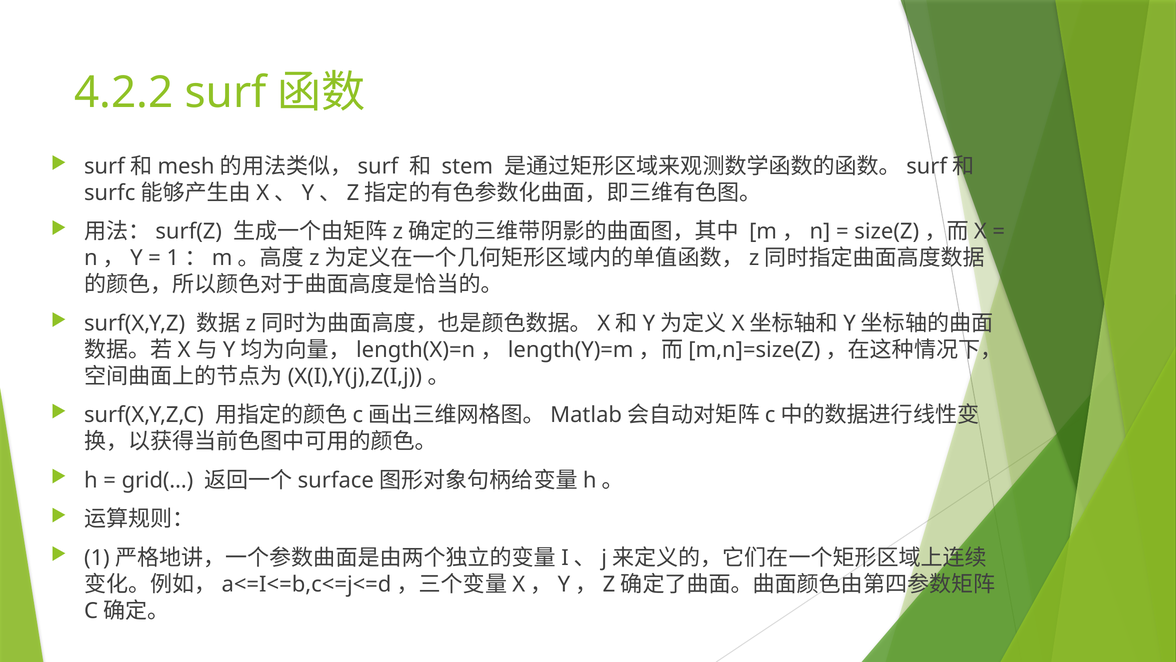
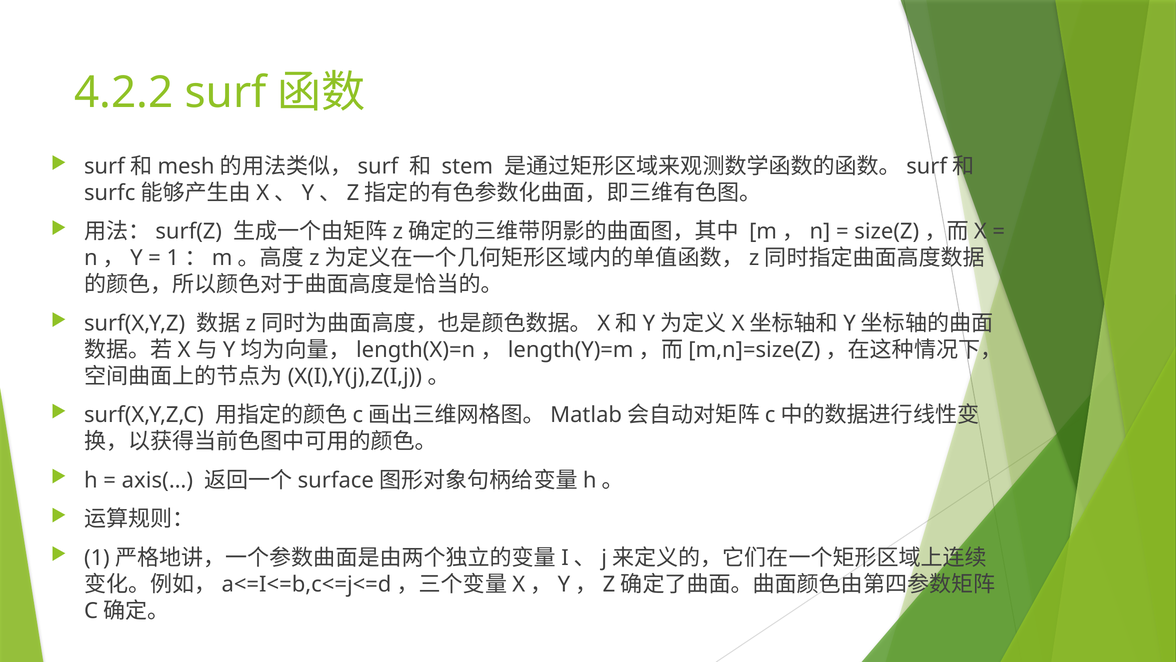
grid(…: grid(… -> axis(… (157, 480)
